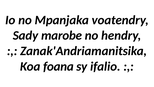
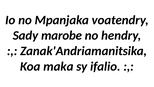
foana: foana -> maka (58, 66)
